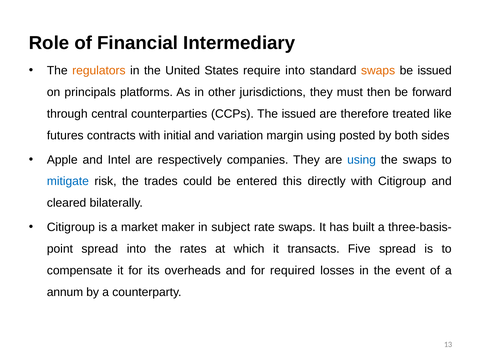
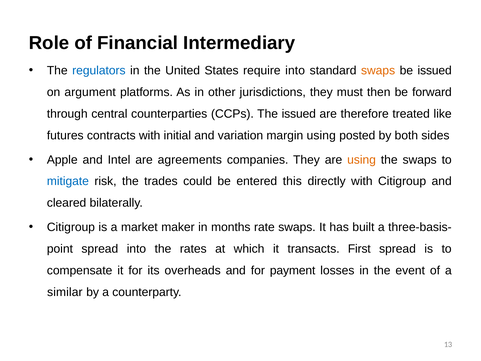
regulators colour: orange -> blue (99, 71)
principals: principals -> argument (90, 92)
respectively: respectively -> agreements (190, 160)
using colour: blue -> orange (362, 160)
subject: subject -> months (231, 227)
Five: Five -> First (359, 249)
required: required -> payment (293, 270)
annum: annum -> similar (65, 292)
